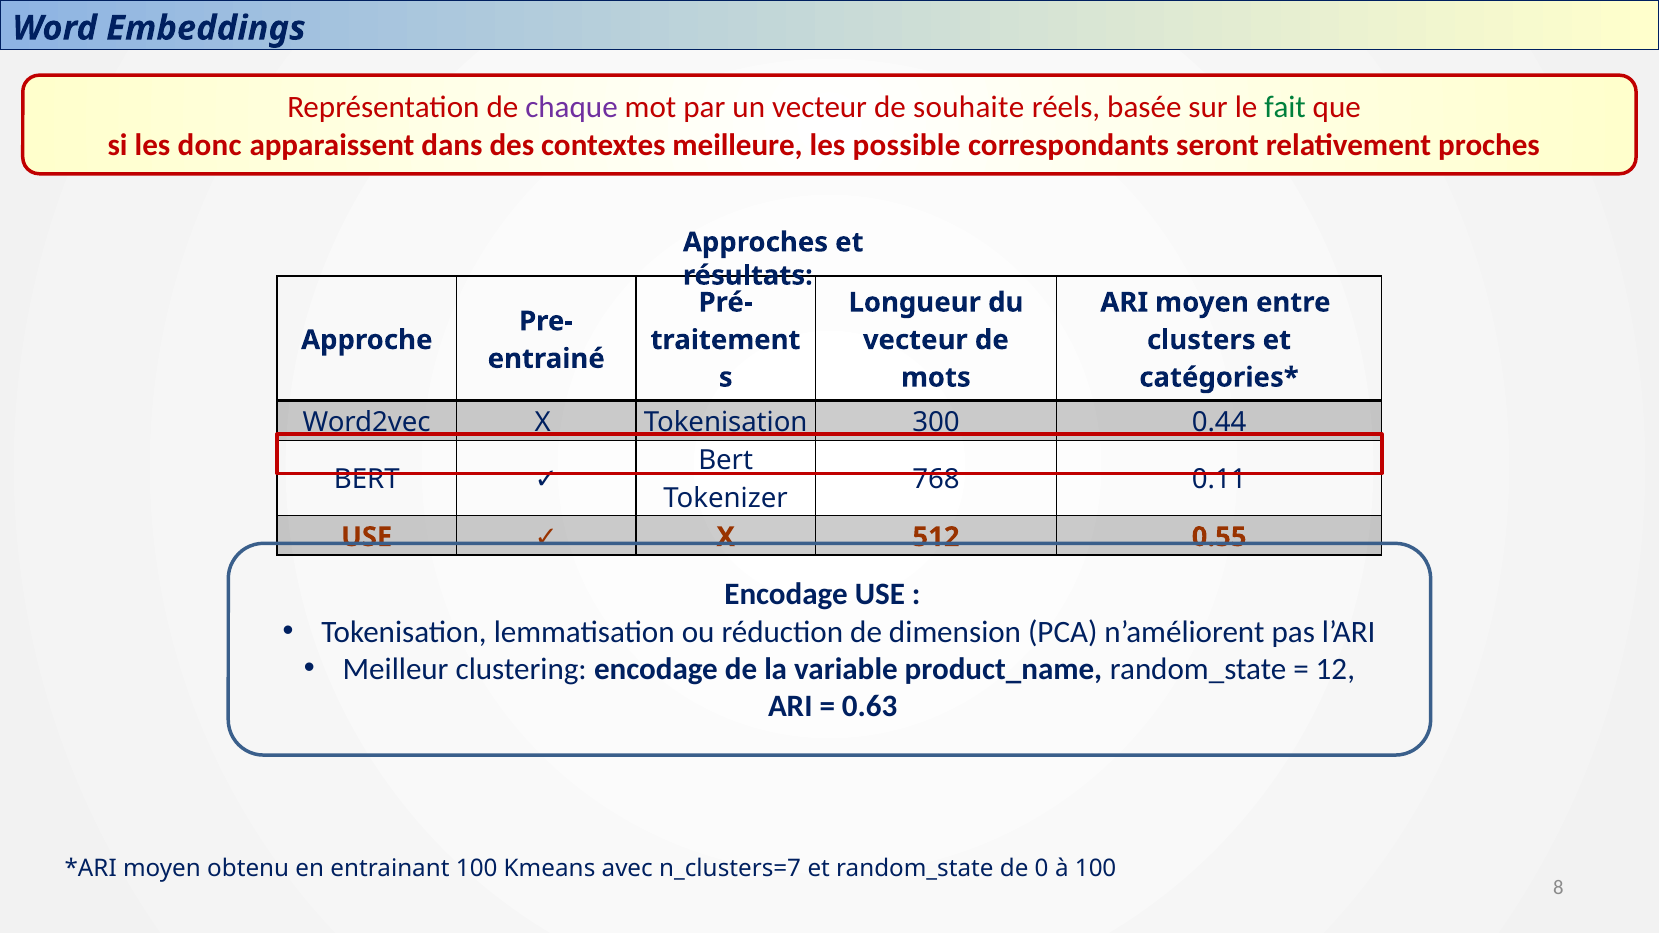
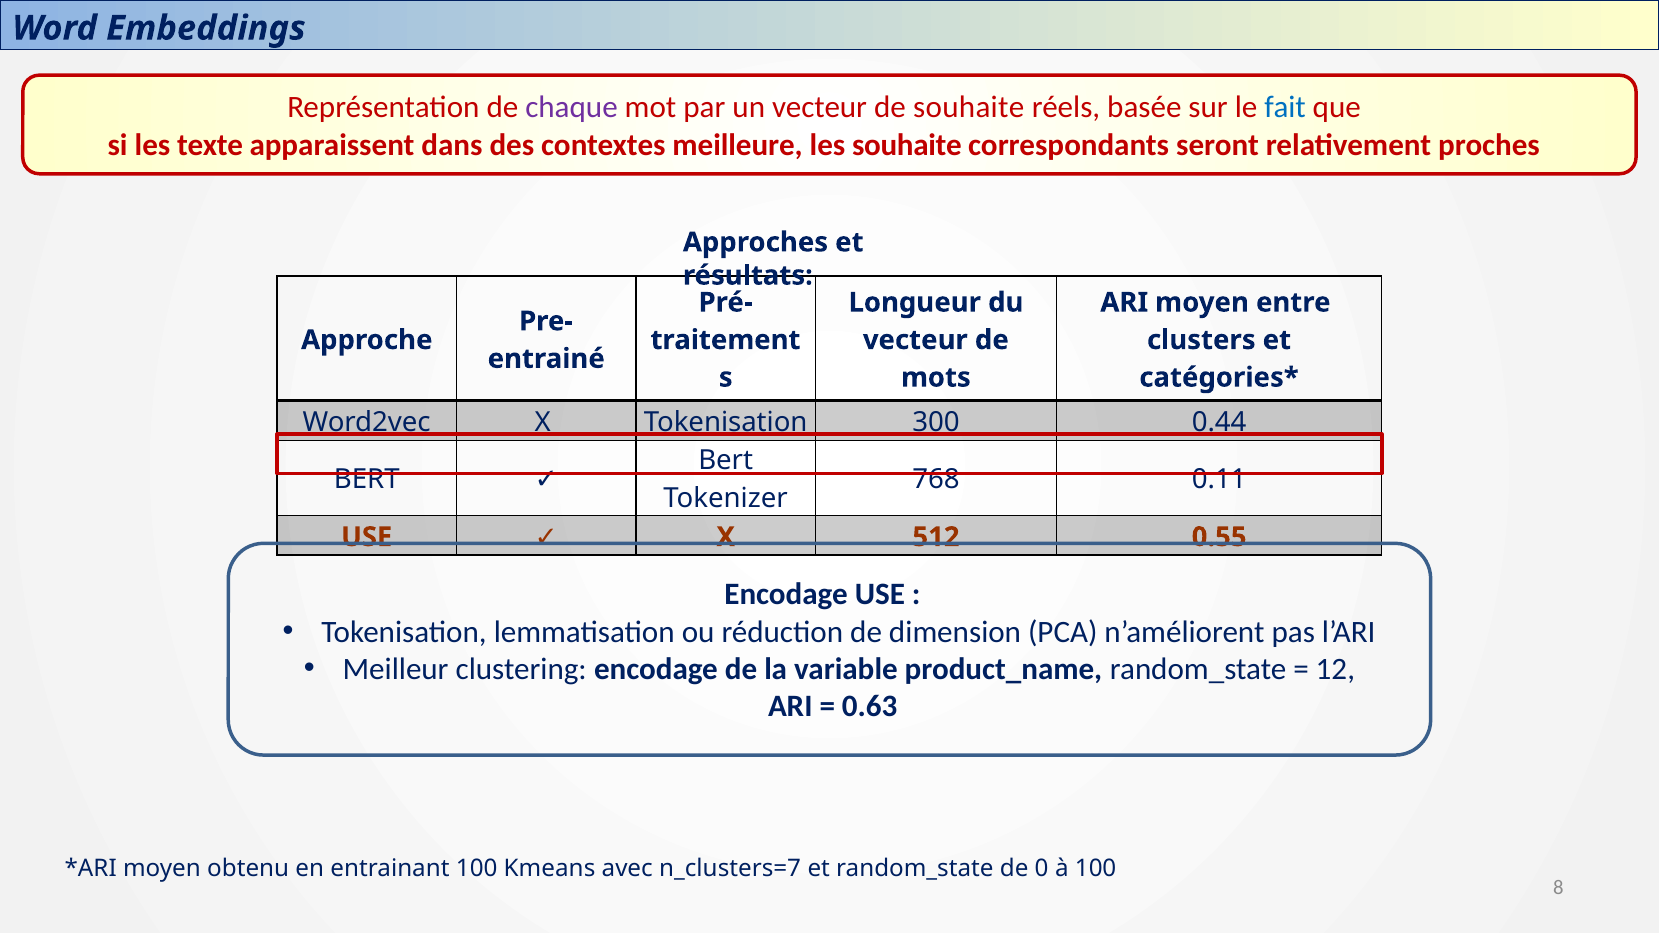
fait colour: green -> blue (1285, 107)
donc: donc -> texte (210, 145)
les possible: possible -> souhaite (907, 145)
